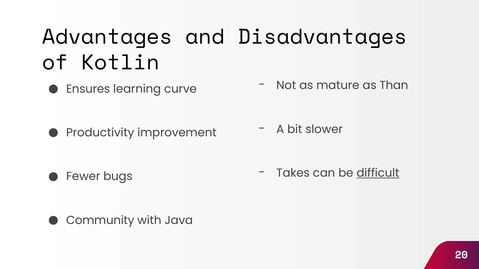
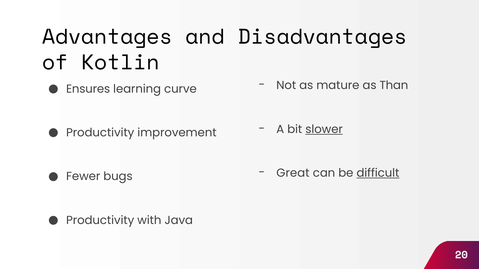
slower underline: none -> present (324, 129)
Takes: Takes -> Great (293, 173)
Community: Community -> Productivity (100, 221)
